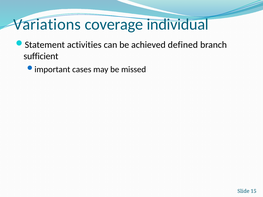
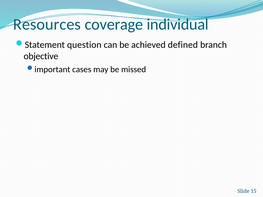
Variations: Variations -> Resources (47, 24)
activities: activities -> question (84, 45)
sufficient: sufficient -> objective (41, 56)
